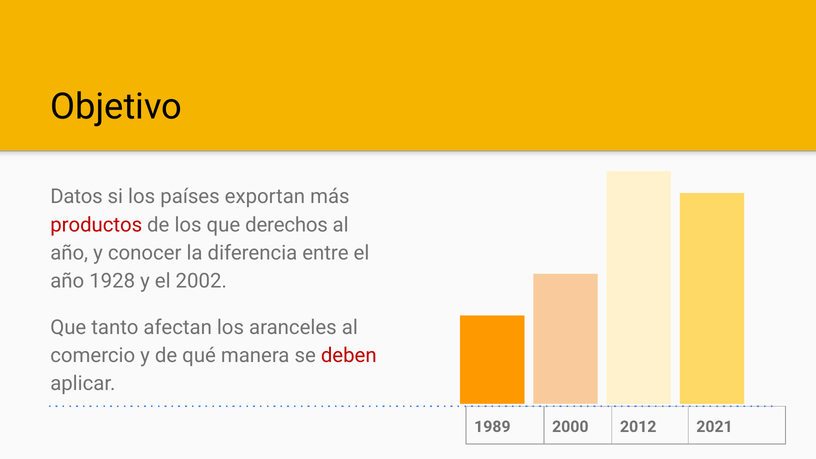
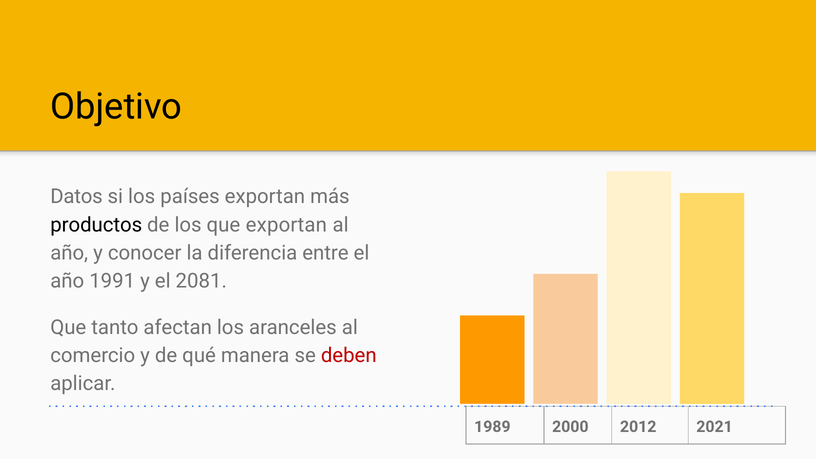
productos colour: red -> black (96, 225)
que derechos: derechos -> exportan (286, 225)
1928: 1928 -> 1991 (112, 281)
2002: 2002 -> 2081 (201, 281)
